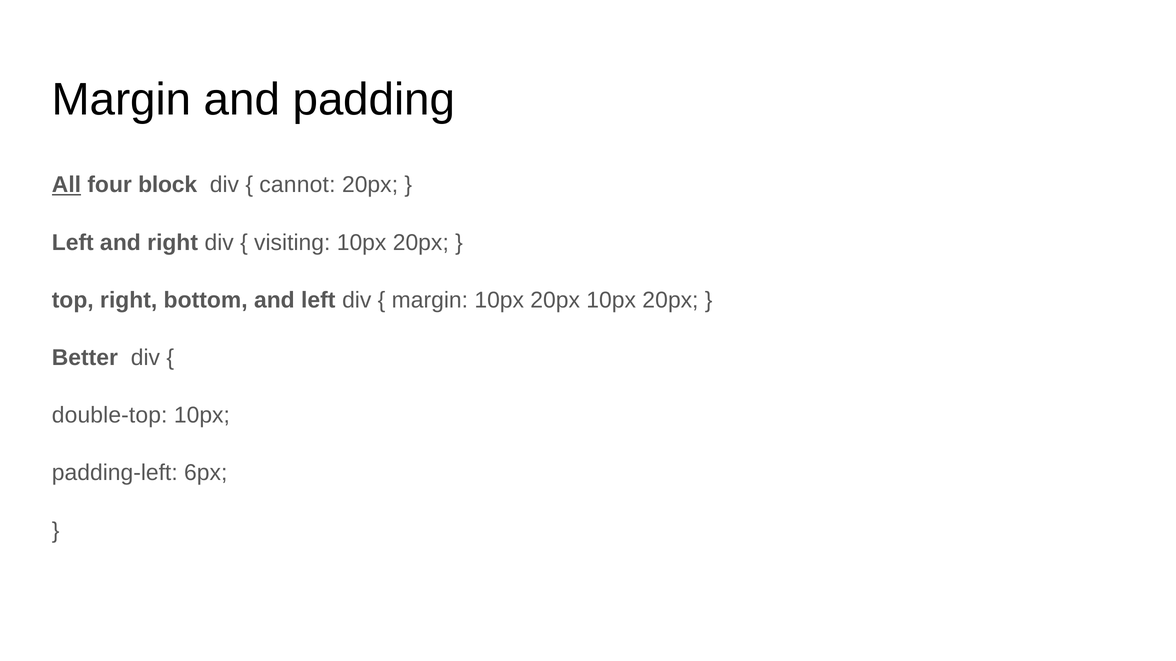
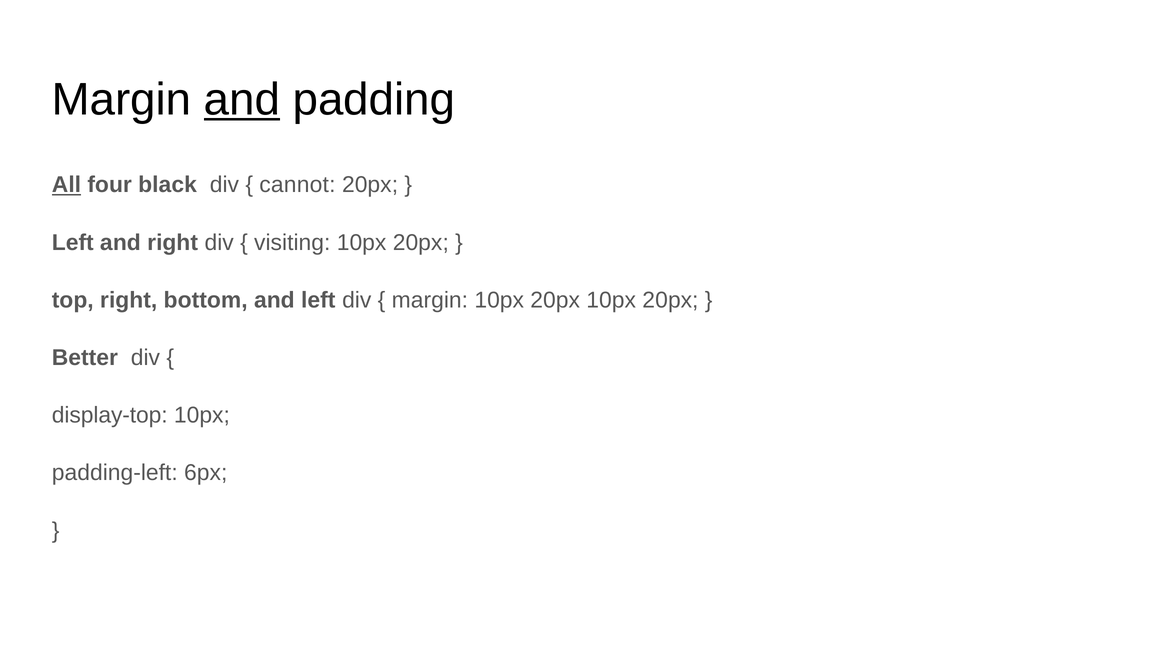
and underline: none -> present (242, 100)
block: block -> black (168, 185)
double-top: double-top -> display-top (110, 416)
